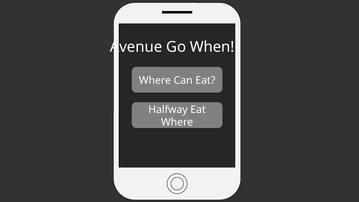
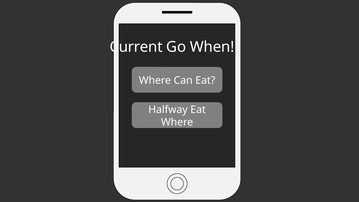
Avenue: Avenue -> Current (136, 47)
